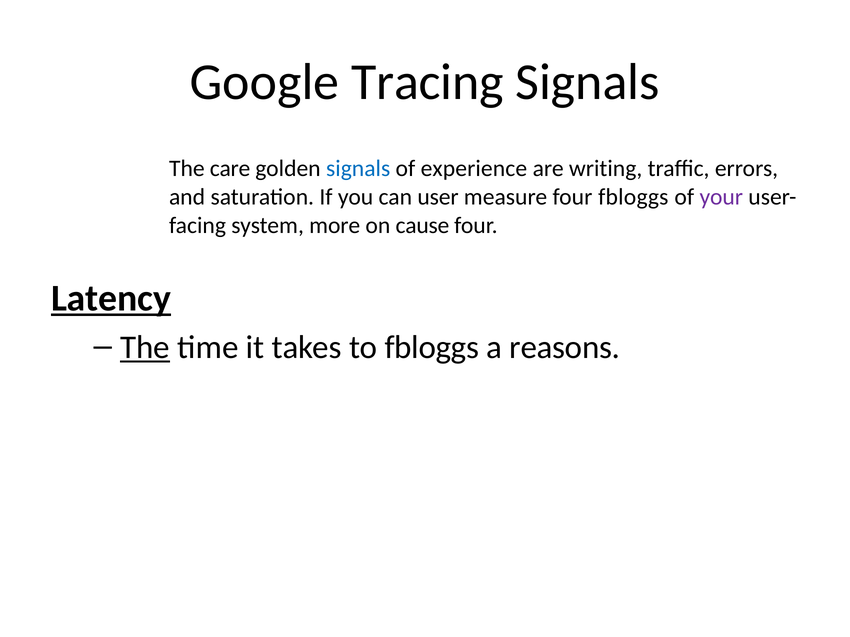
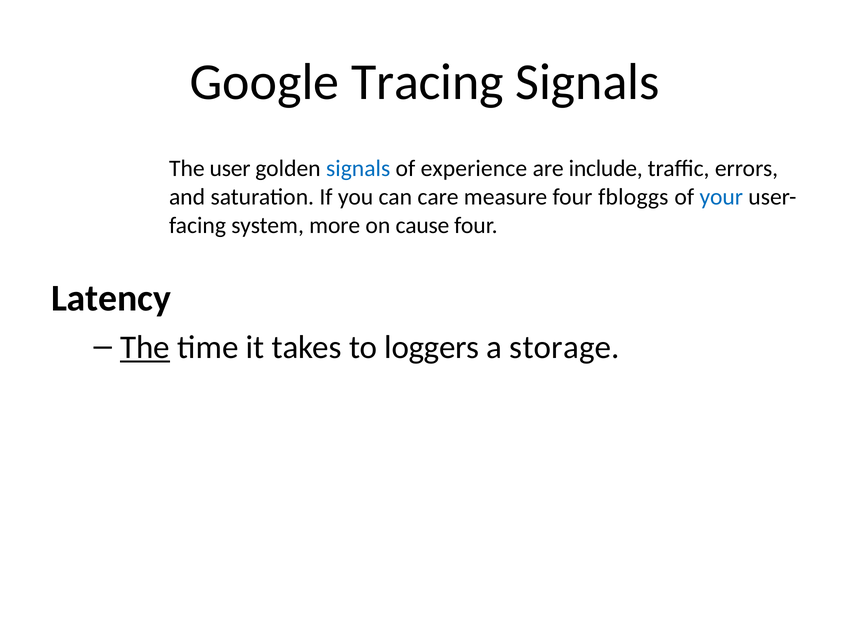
care: care -> user (230, 169)
writing: writing -> include (606, 169)
user: user -> care (438, 197)
your colour: purple -> blue (721, 197)
Latency underline: present -> none (111, 299)
to fbloggs: fbloggs -> loggers (432, 348)
reasons: reasons -> storage (565, 348)
